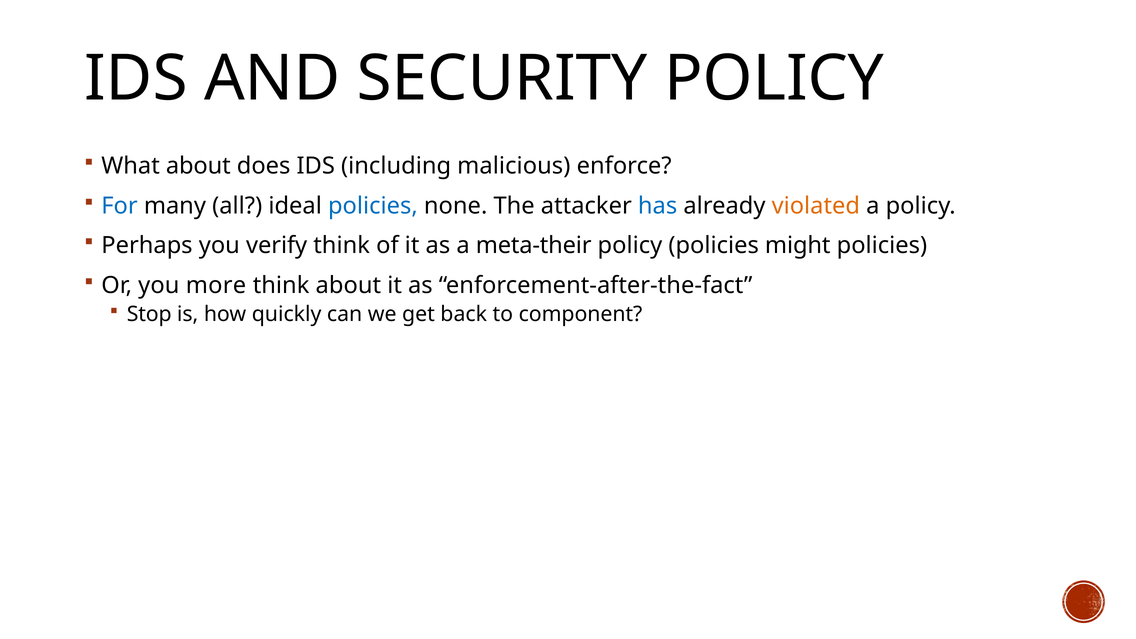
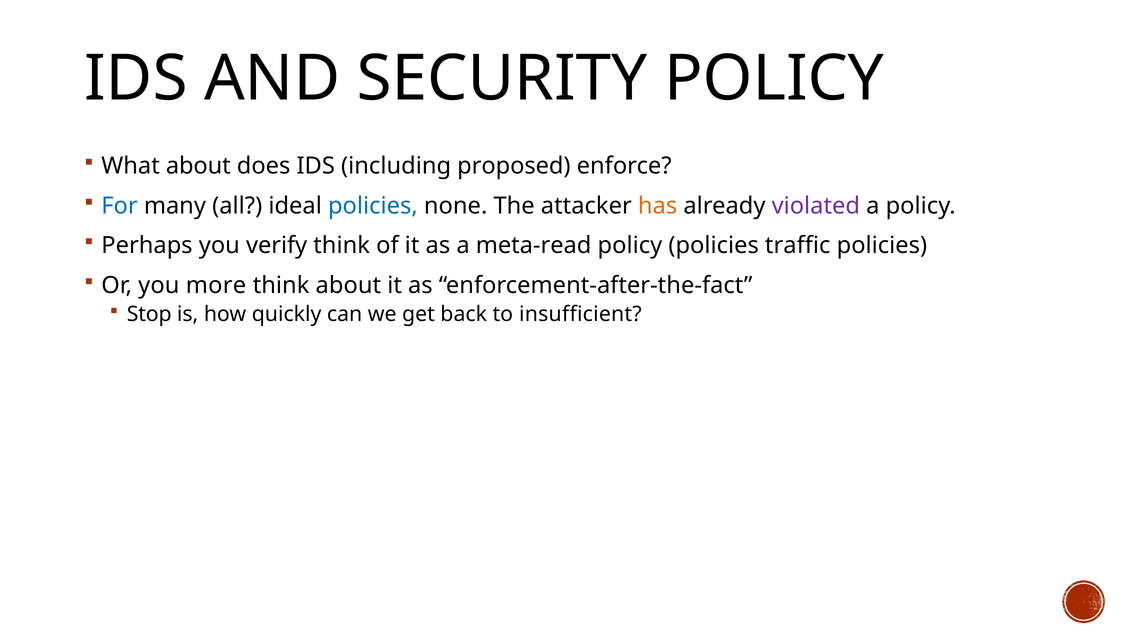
malicious: malicious -> proposed (514, 166)
has colour: blue -> orange (658, 206)
violated colour: orange -> purple (816, 206)
meta-their: meta-their -> meta-read (534, 246)
might: might -> traffic (798, 246)
component: component -> insufficient (580, 314)
